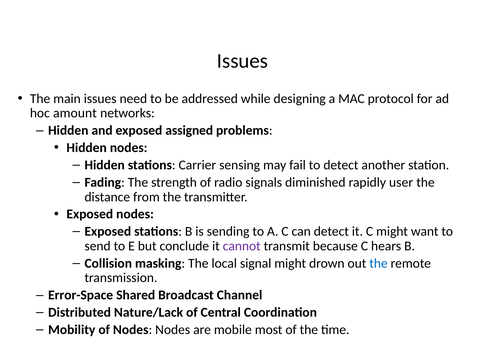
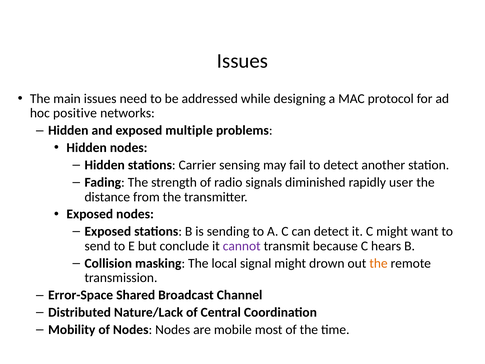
amount: amount -> positive (75, 113)
assigned: assigned -> multiple (189, 130)
the colour: blue -> orange (378, 263)
